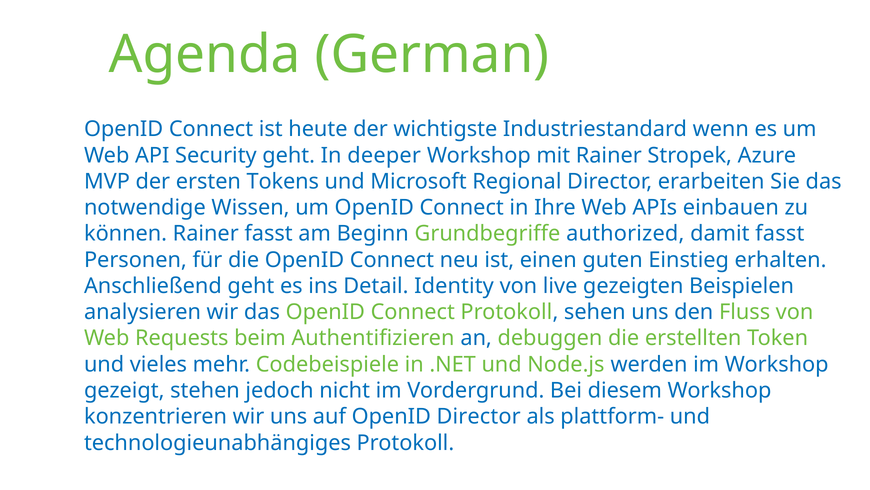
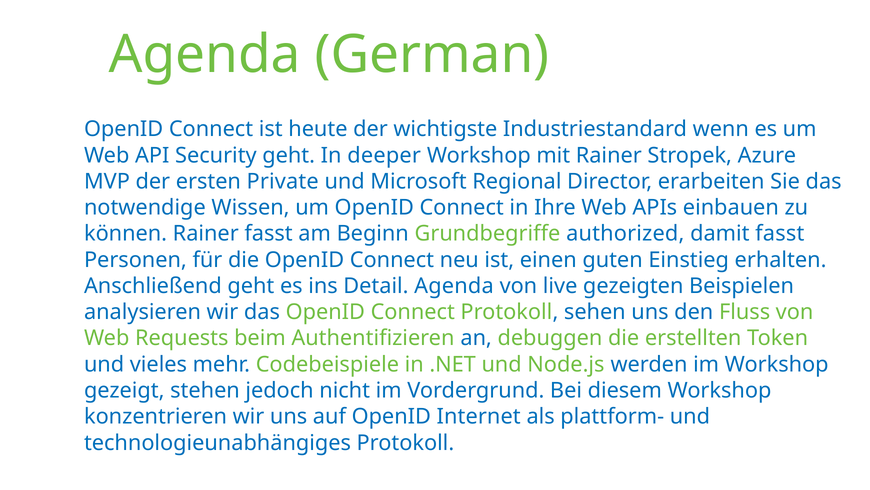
Tokens: Tokens -> Private (283, 181)
Detail Identity: Identity -> Agenda (454, 286)
OpenID Director: Director -> Internet (479, 416)
